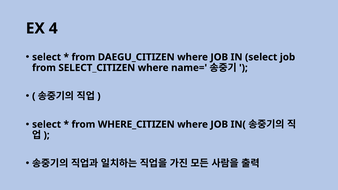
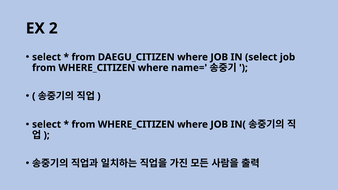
4: 4 -> 2 (53, 28)
SELECT_CITIZEN: SELECT_CITIZEN -> WHERE_CITIZEN (97, 68)
